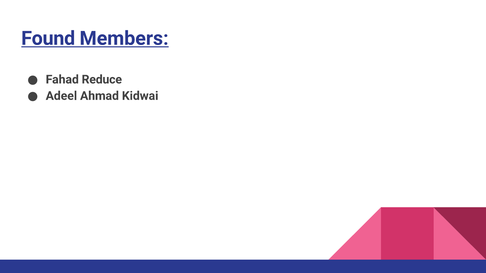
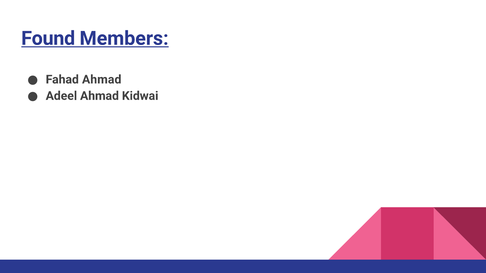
Fahad Reduce: Reduce -> Ahmad (102, 80)
